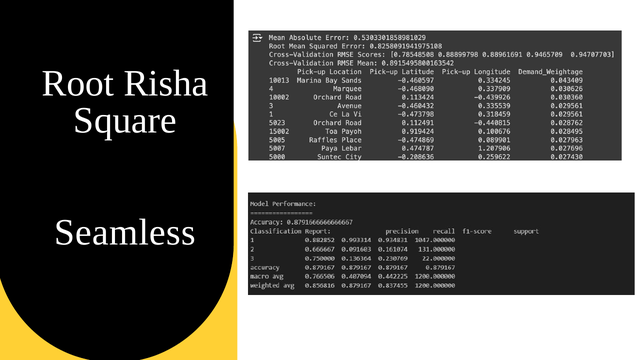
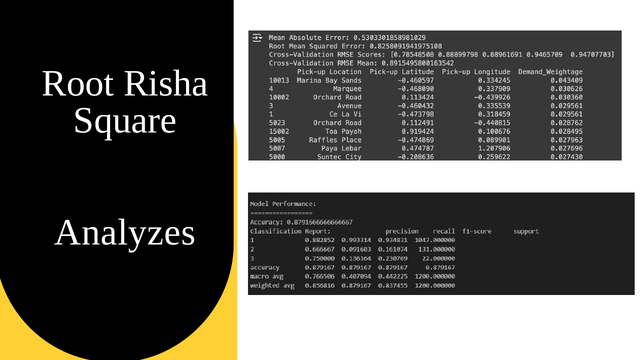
Seamless: Seamless -> Analyzes (125, 232)
